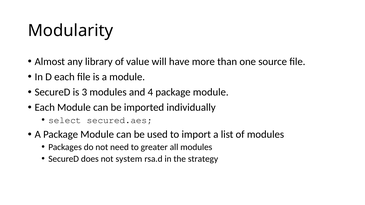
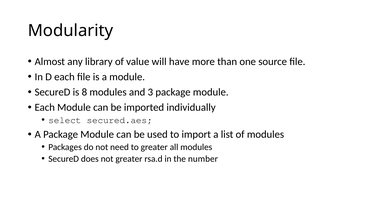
3: 3 -> 8 (84, 92)
4: 4 -> 3 (150, 92)
not system: system -> greater (129, 159)
strategy: strategy -> number (203, 159)
